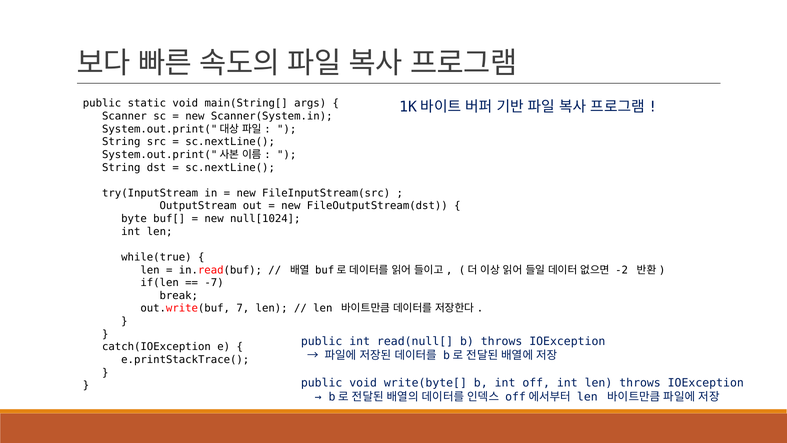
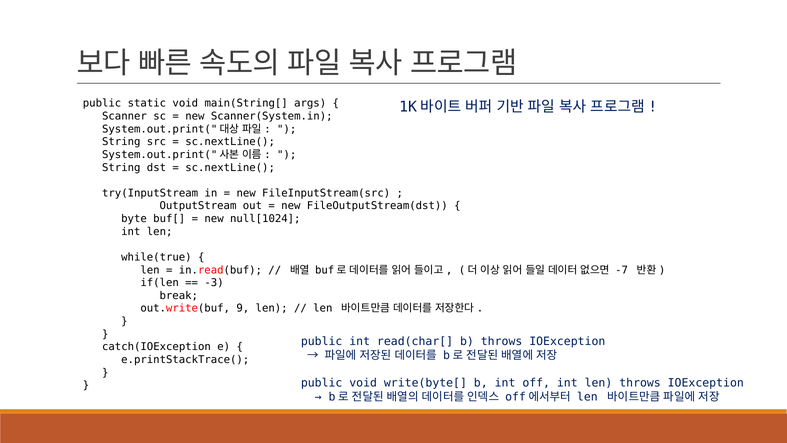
-2: -2 -> -7 (622, 270)
-7: -7 -> -3 (214, 283)
7: 7 -> 9 (243, 308)
read(null[: read(null[ -> read(char[ (415, 341)
